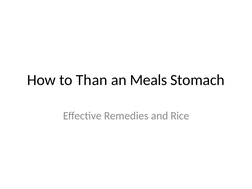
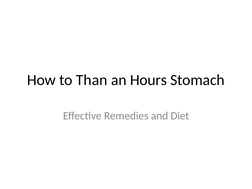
Meals: Meals -> Hours (148, 80)
Rice: Rice -> Diet (180, 116)
